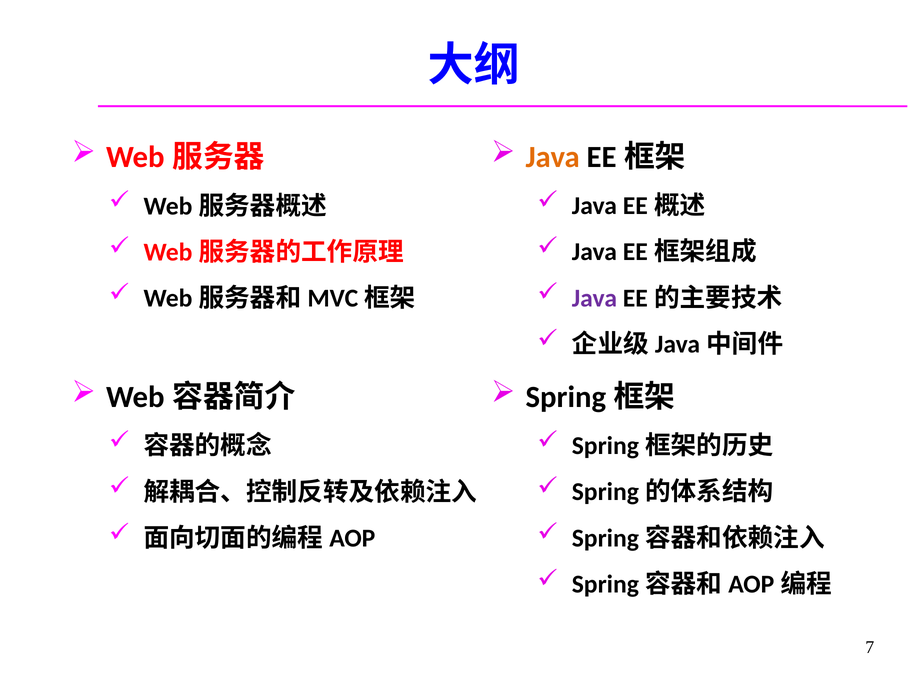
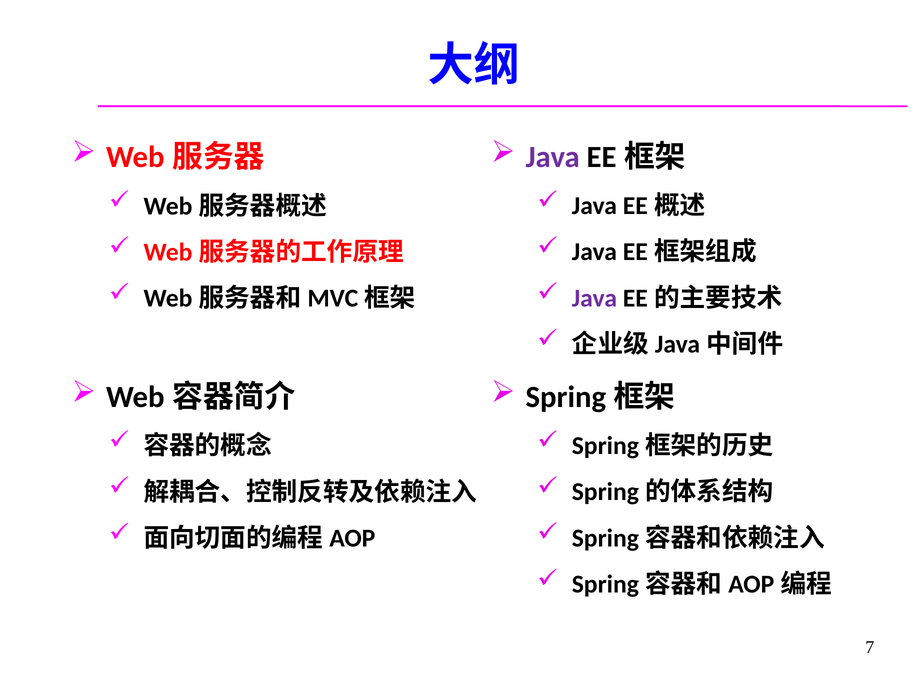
Java colour: orange -> purple (553, 157)
